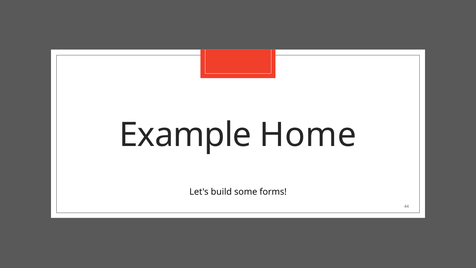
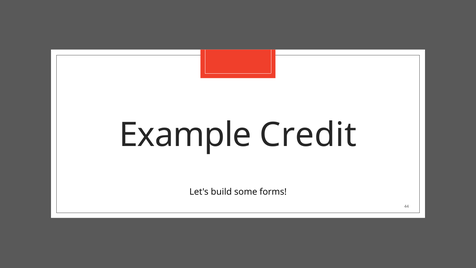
Home: Home -> Credit (308, 135)
